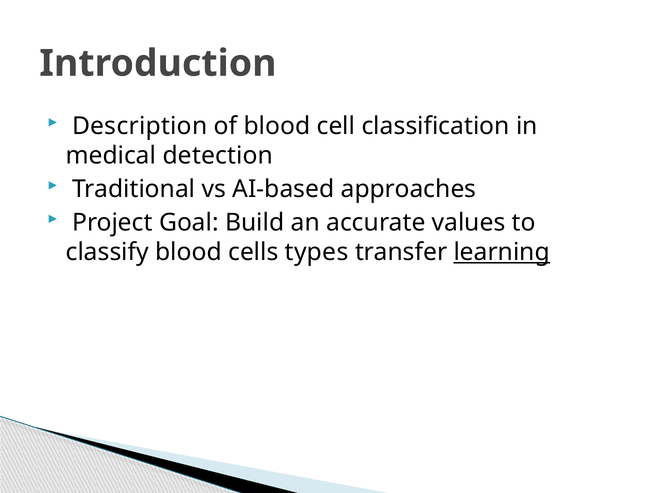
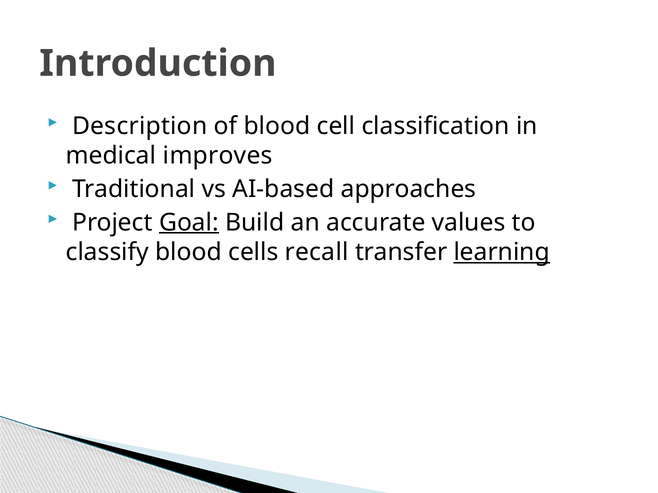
detection: detection -> improves (218, 156)
Goal underline: none -> present (189, 223)
types: types -> recall (317, 252)
